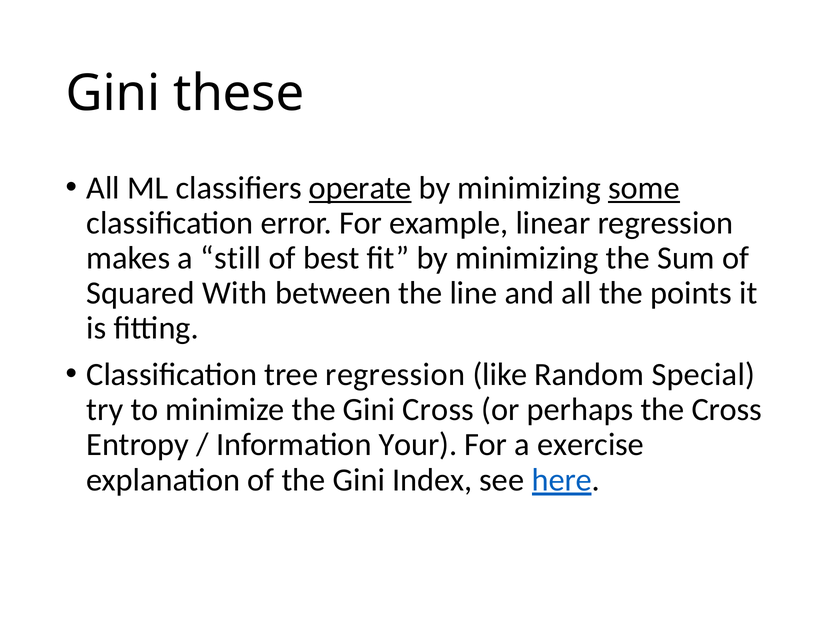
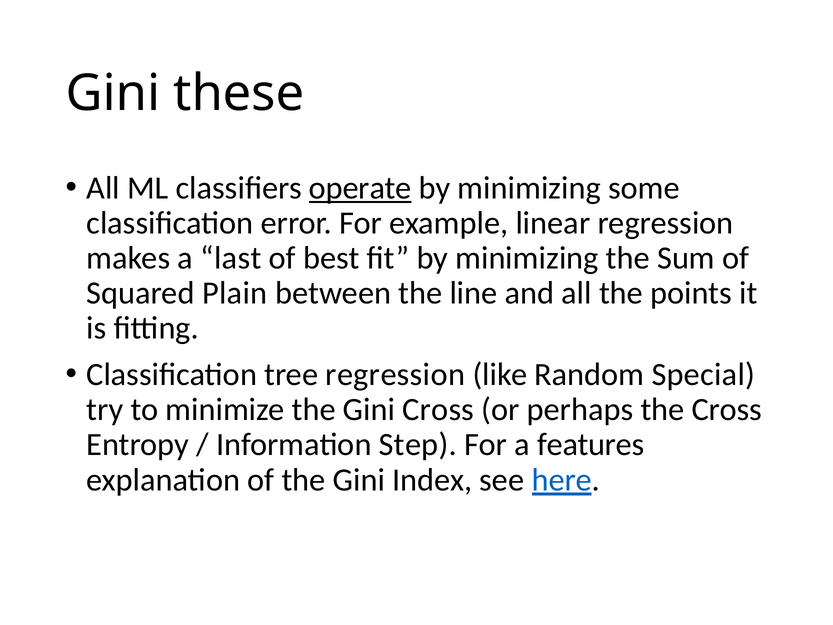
some underline: present -> none (644, 188)
still: still -> last (231, 258)
With: With -> Plain (235, 293)
Your: Your -> Step (418, 444)
exercise: exercise -> features (591, 444)
